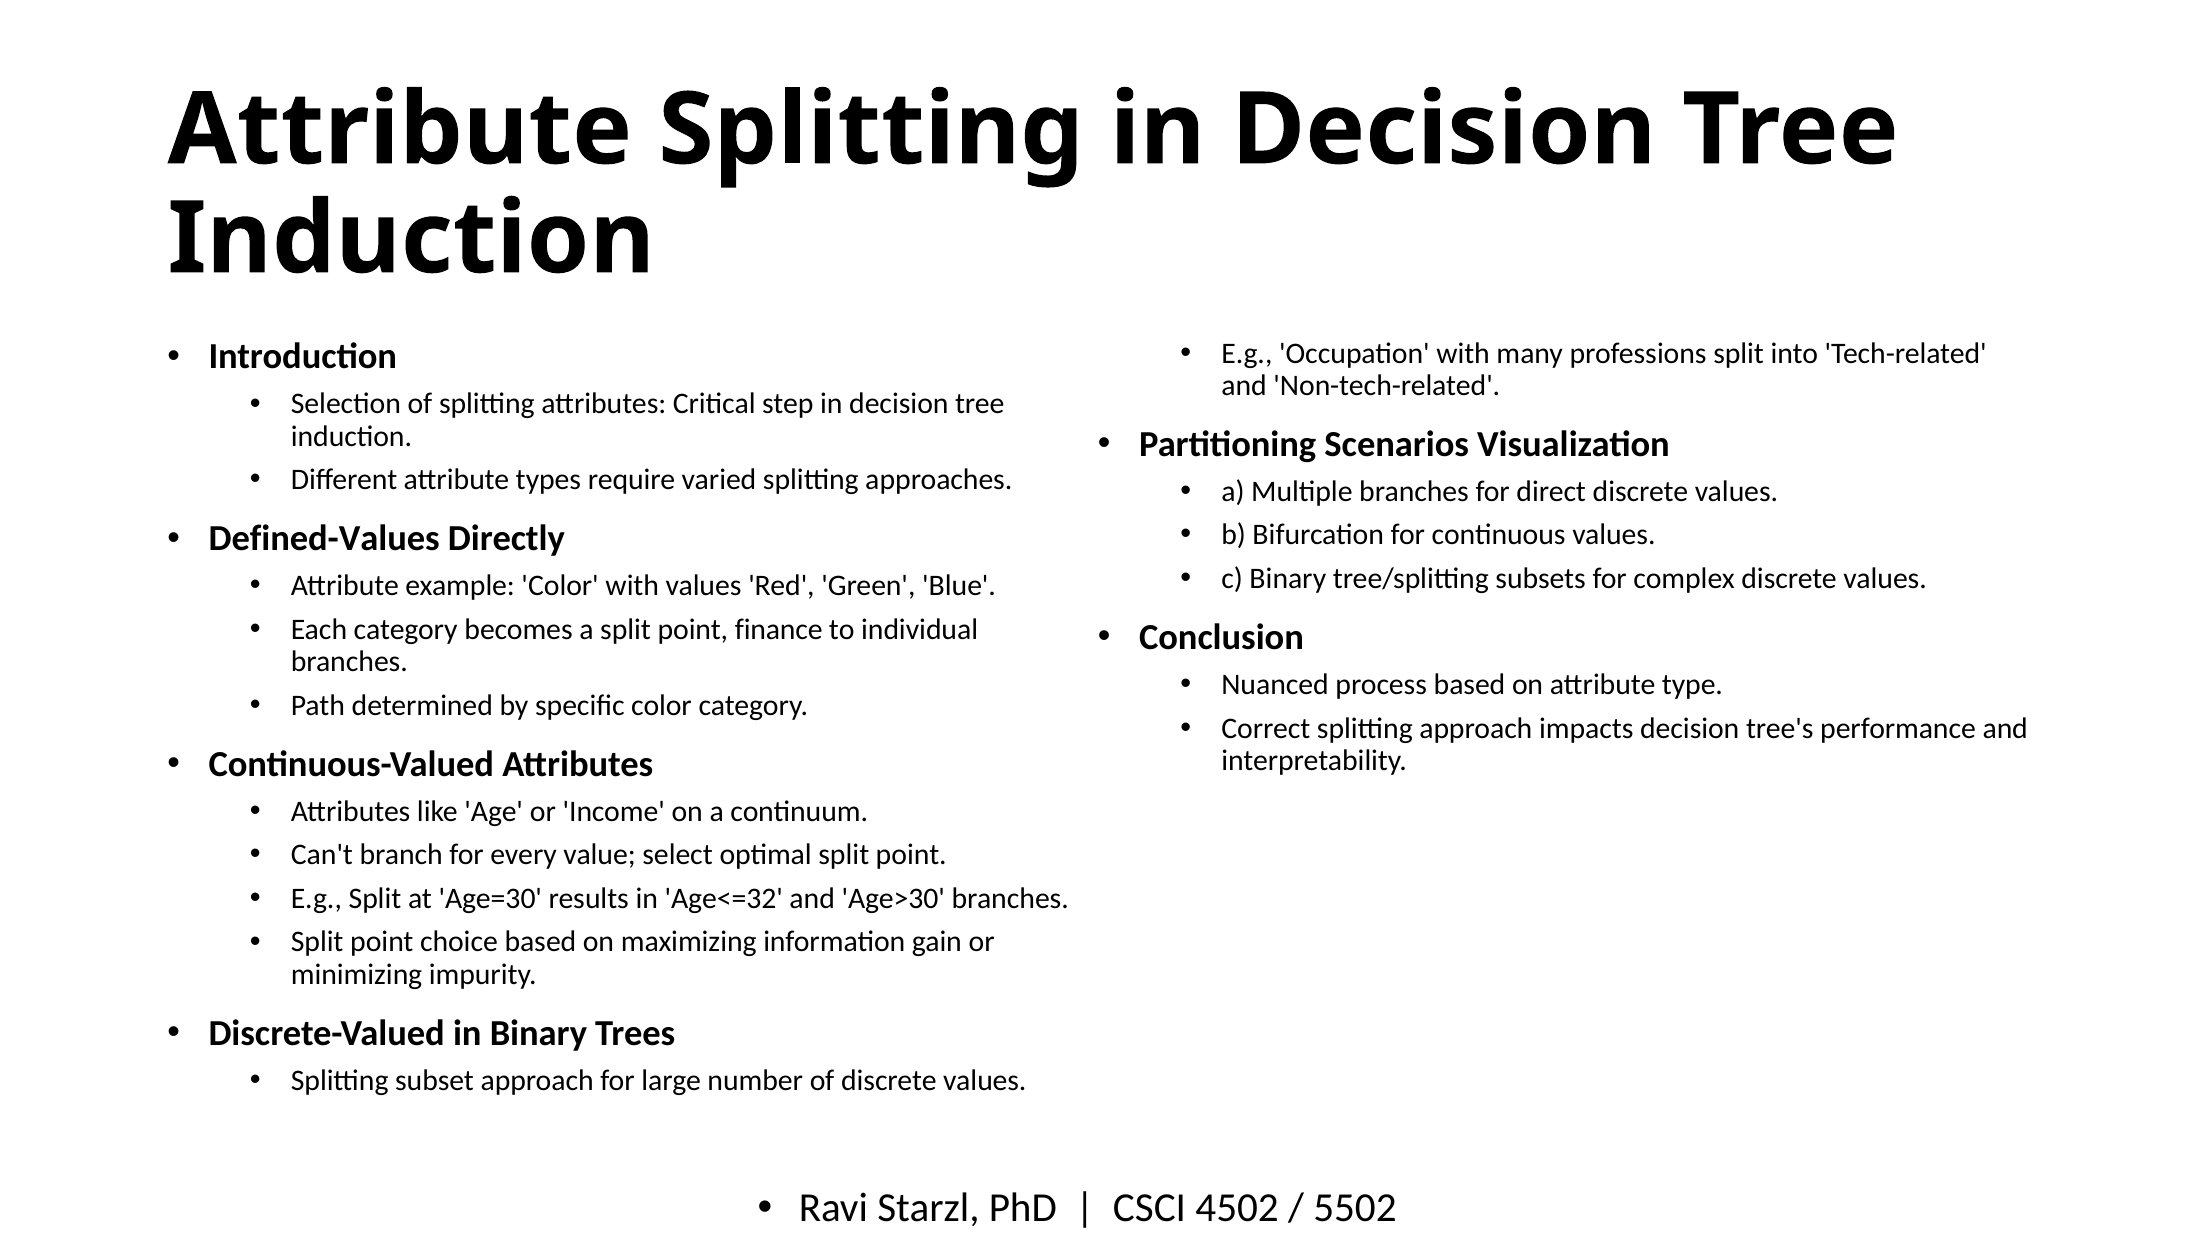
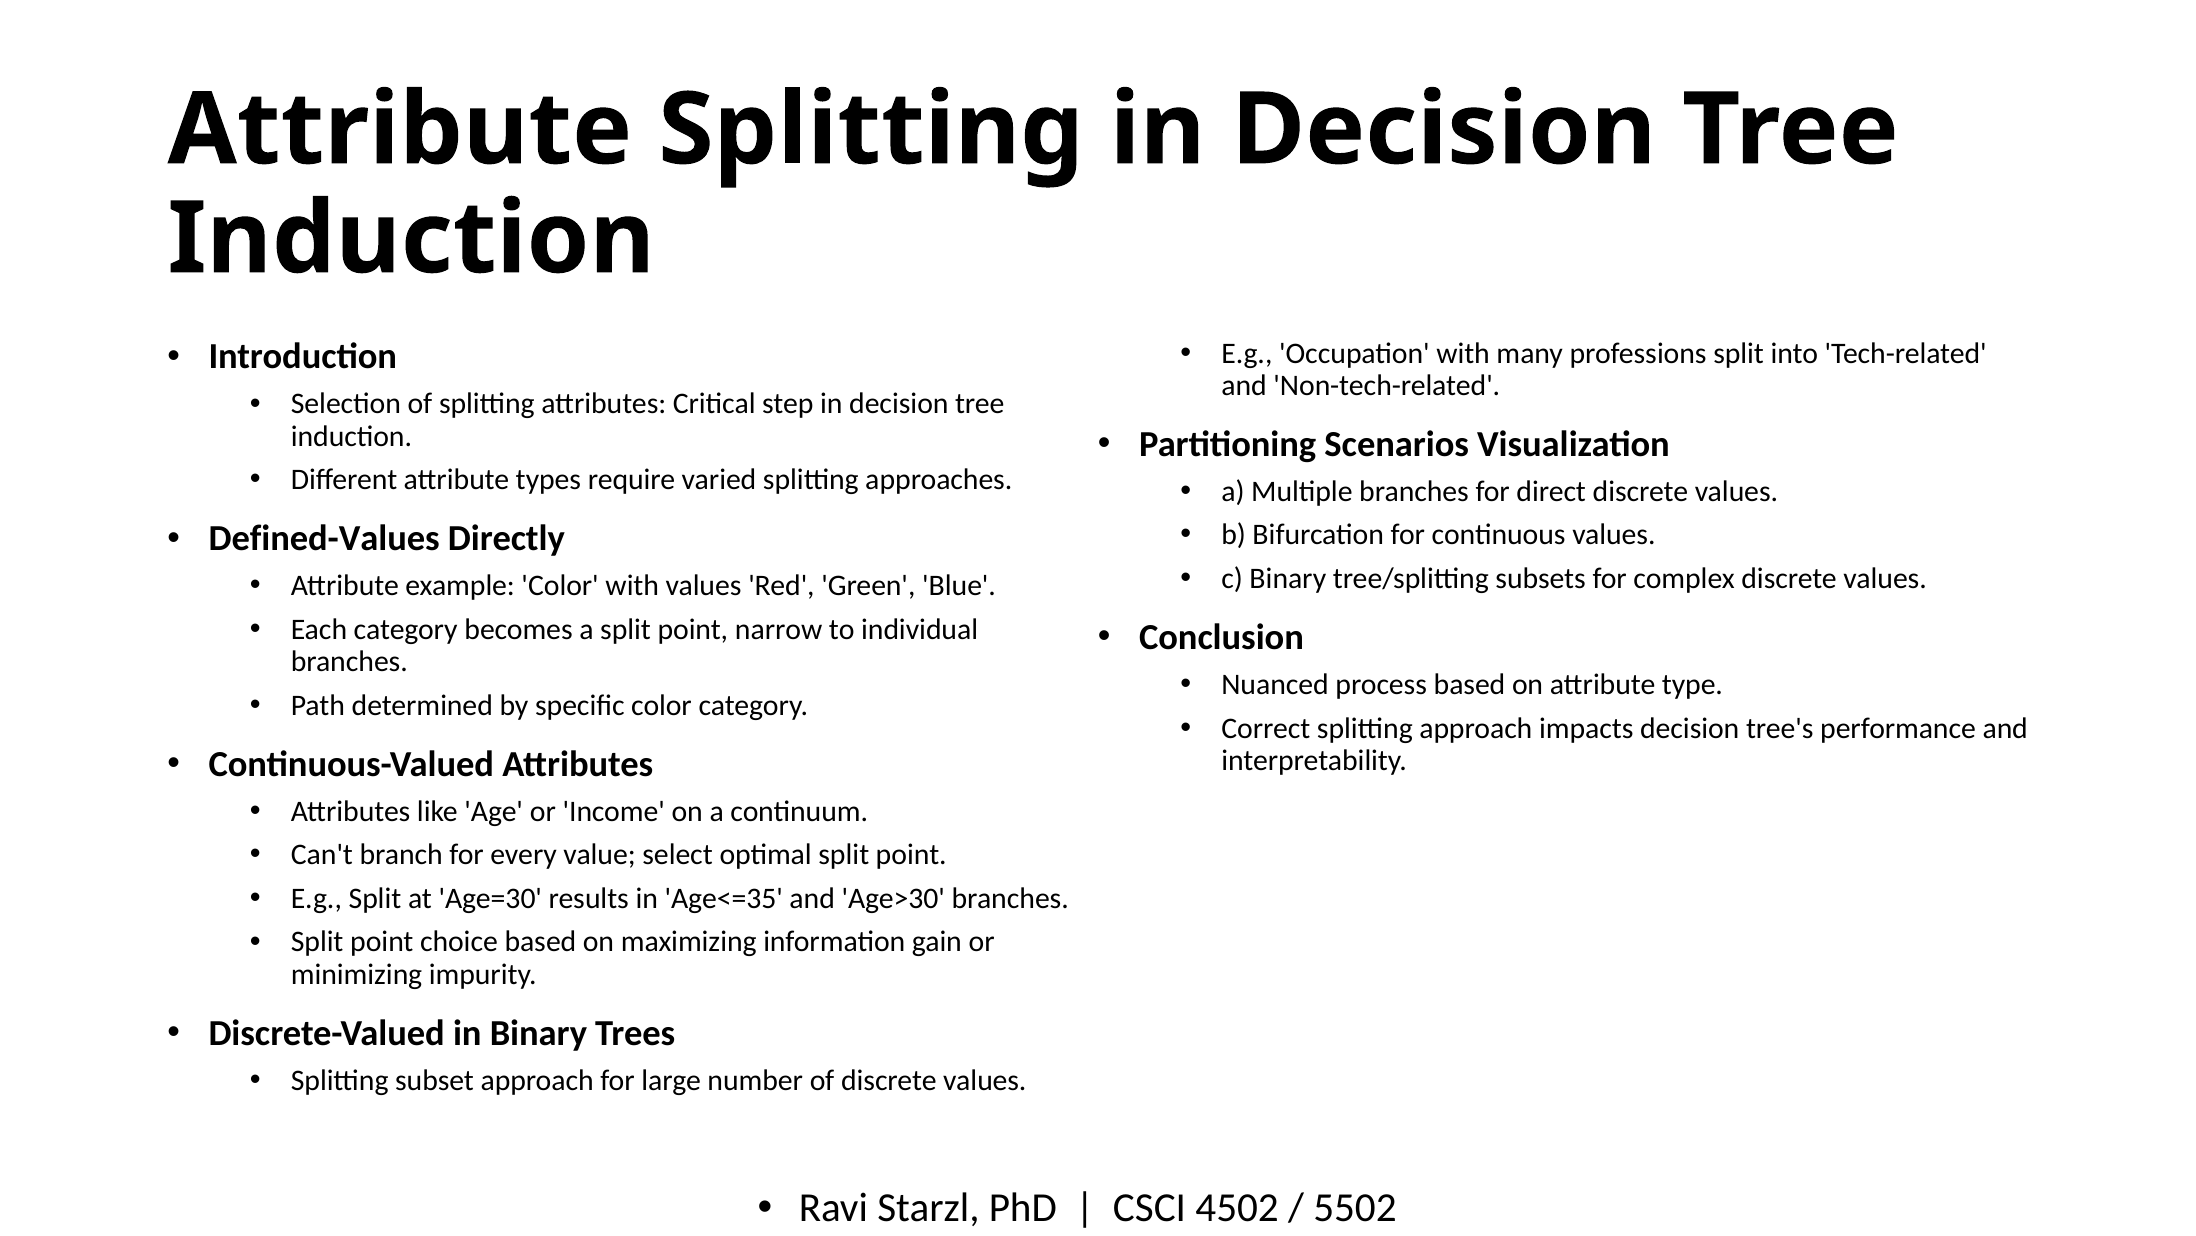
finance: finance -> narrow (779, 629)
Age<=32: Age<=32 -> Age<=35 (724, 898)
